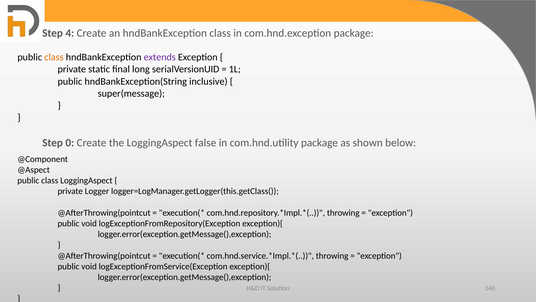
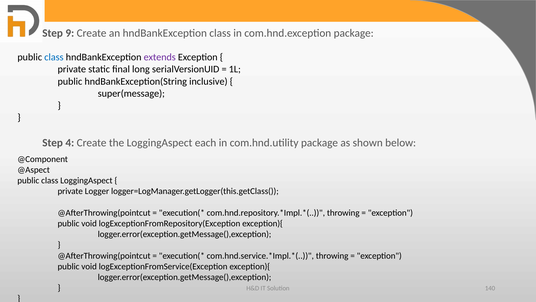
4: 4 -> 9 (70, 33)
class colour: orange -> blue (54, 57)
0: 0 -> 4 (70, 142)
false: false -> each (206, 142)
